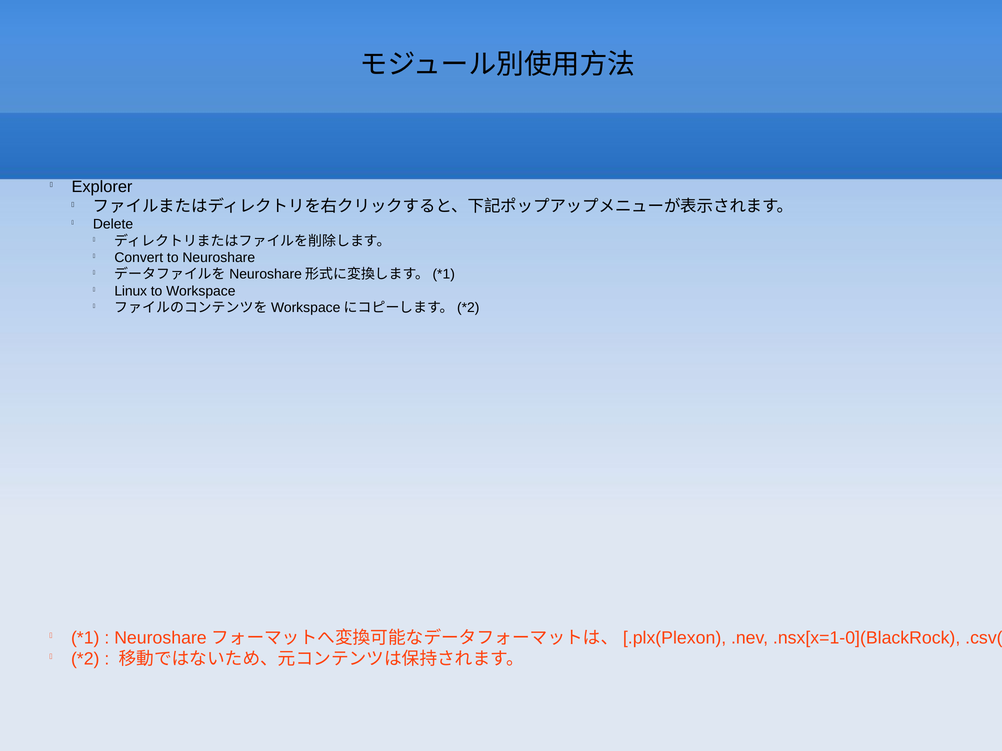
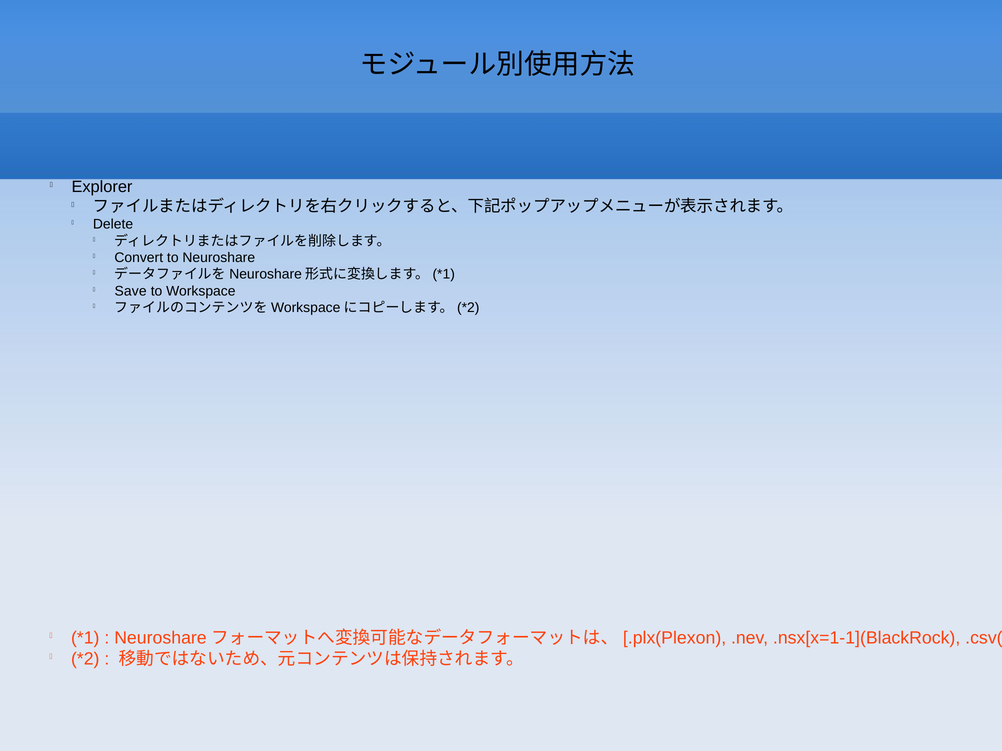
Linux: Linux -> Save (131, 291)
.nsx[x=1-0](BlackRock: .nsx[x=1-0](BlackRock -> .nsx[x=1-1](BlackRock (867, 638)
